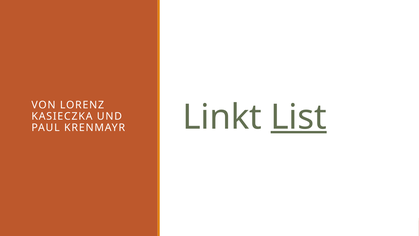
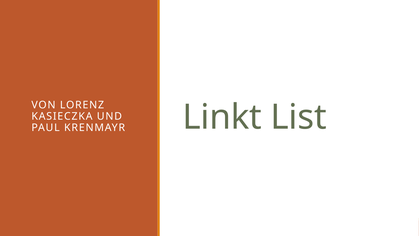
List underline: present -> none (299, 117)
